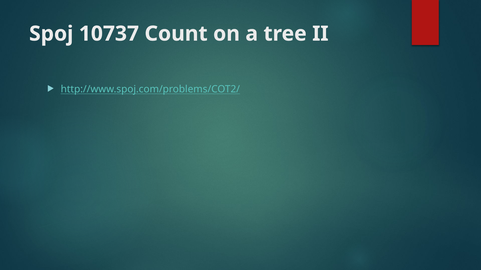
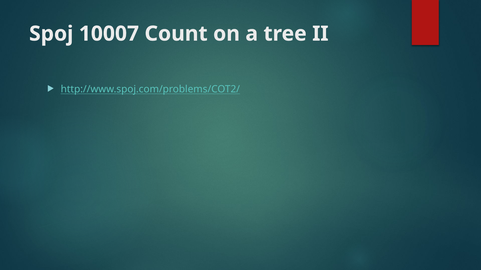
10737: 10737 -> 10007 (109, 34)
